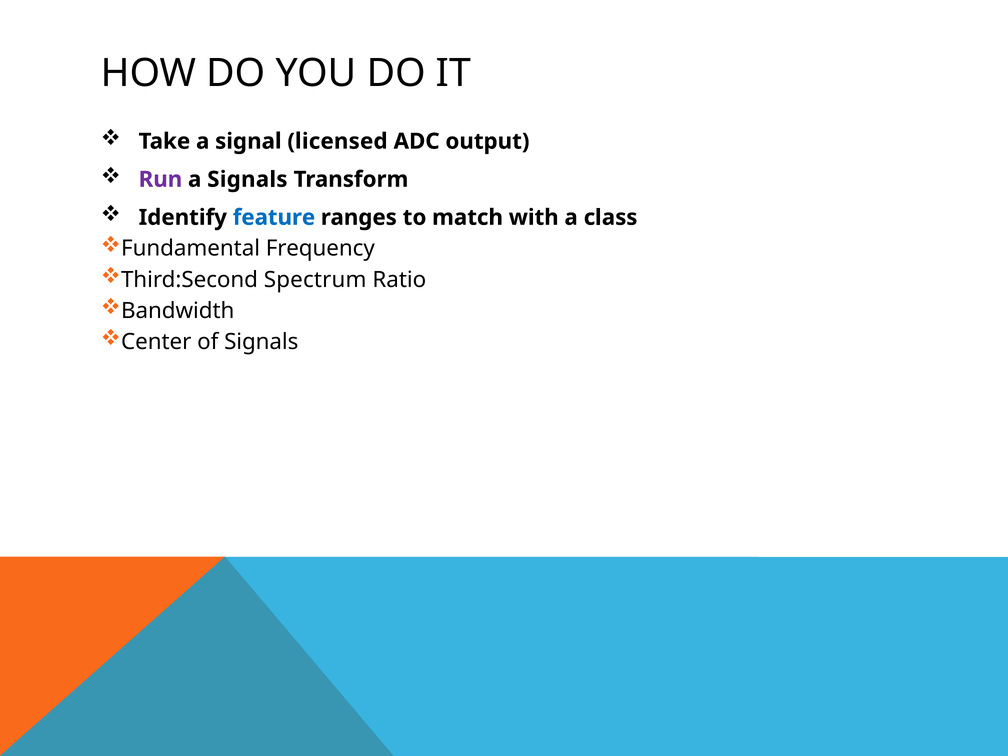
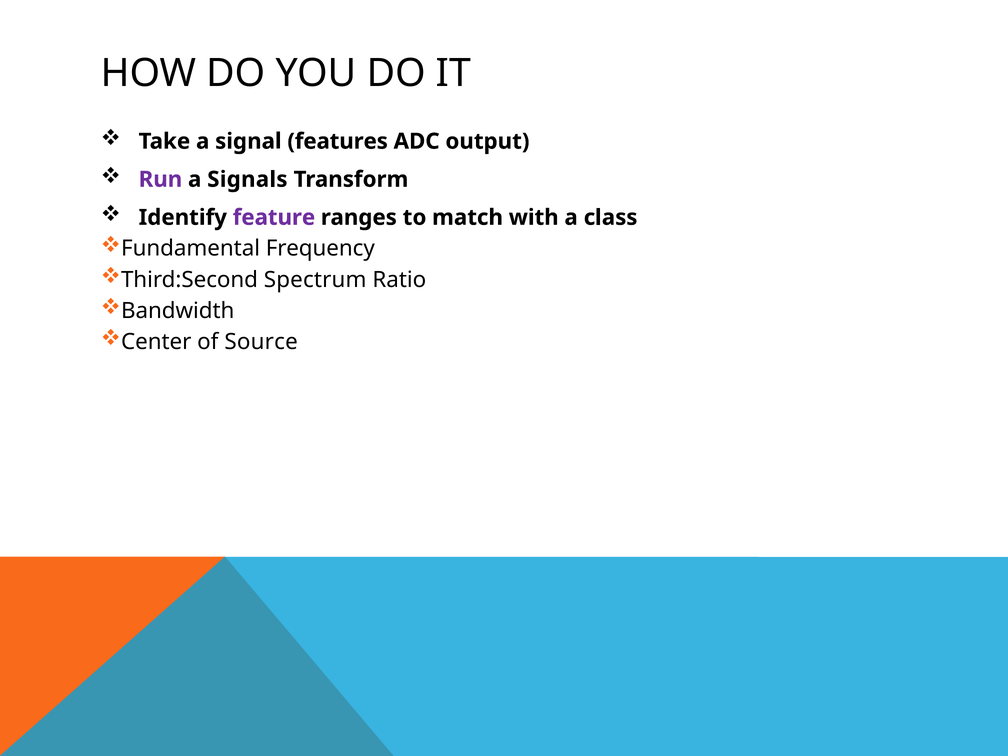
licensed: licensed -> features (338, 141)
feature colour: blue -> purple (274, 217)
of Signals: Signals -> Source (261, 342)
